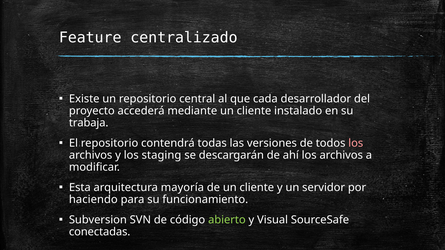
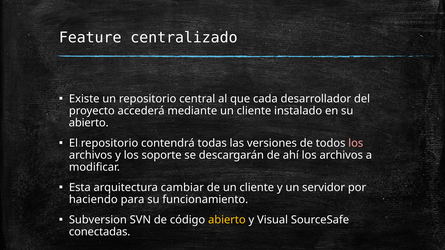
trabaja: trabaja -> abierto (89, 123)
staging: staging -> soporte (162, 155)
mayoría: mayoría -> cambiar (182, 188)
abierto colour: light green -> yellow (227, 220)
